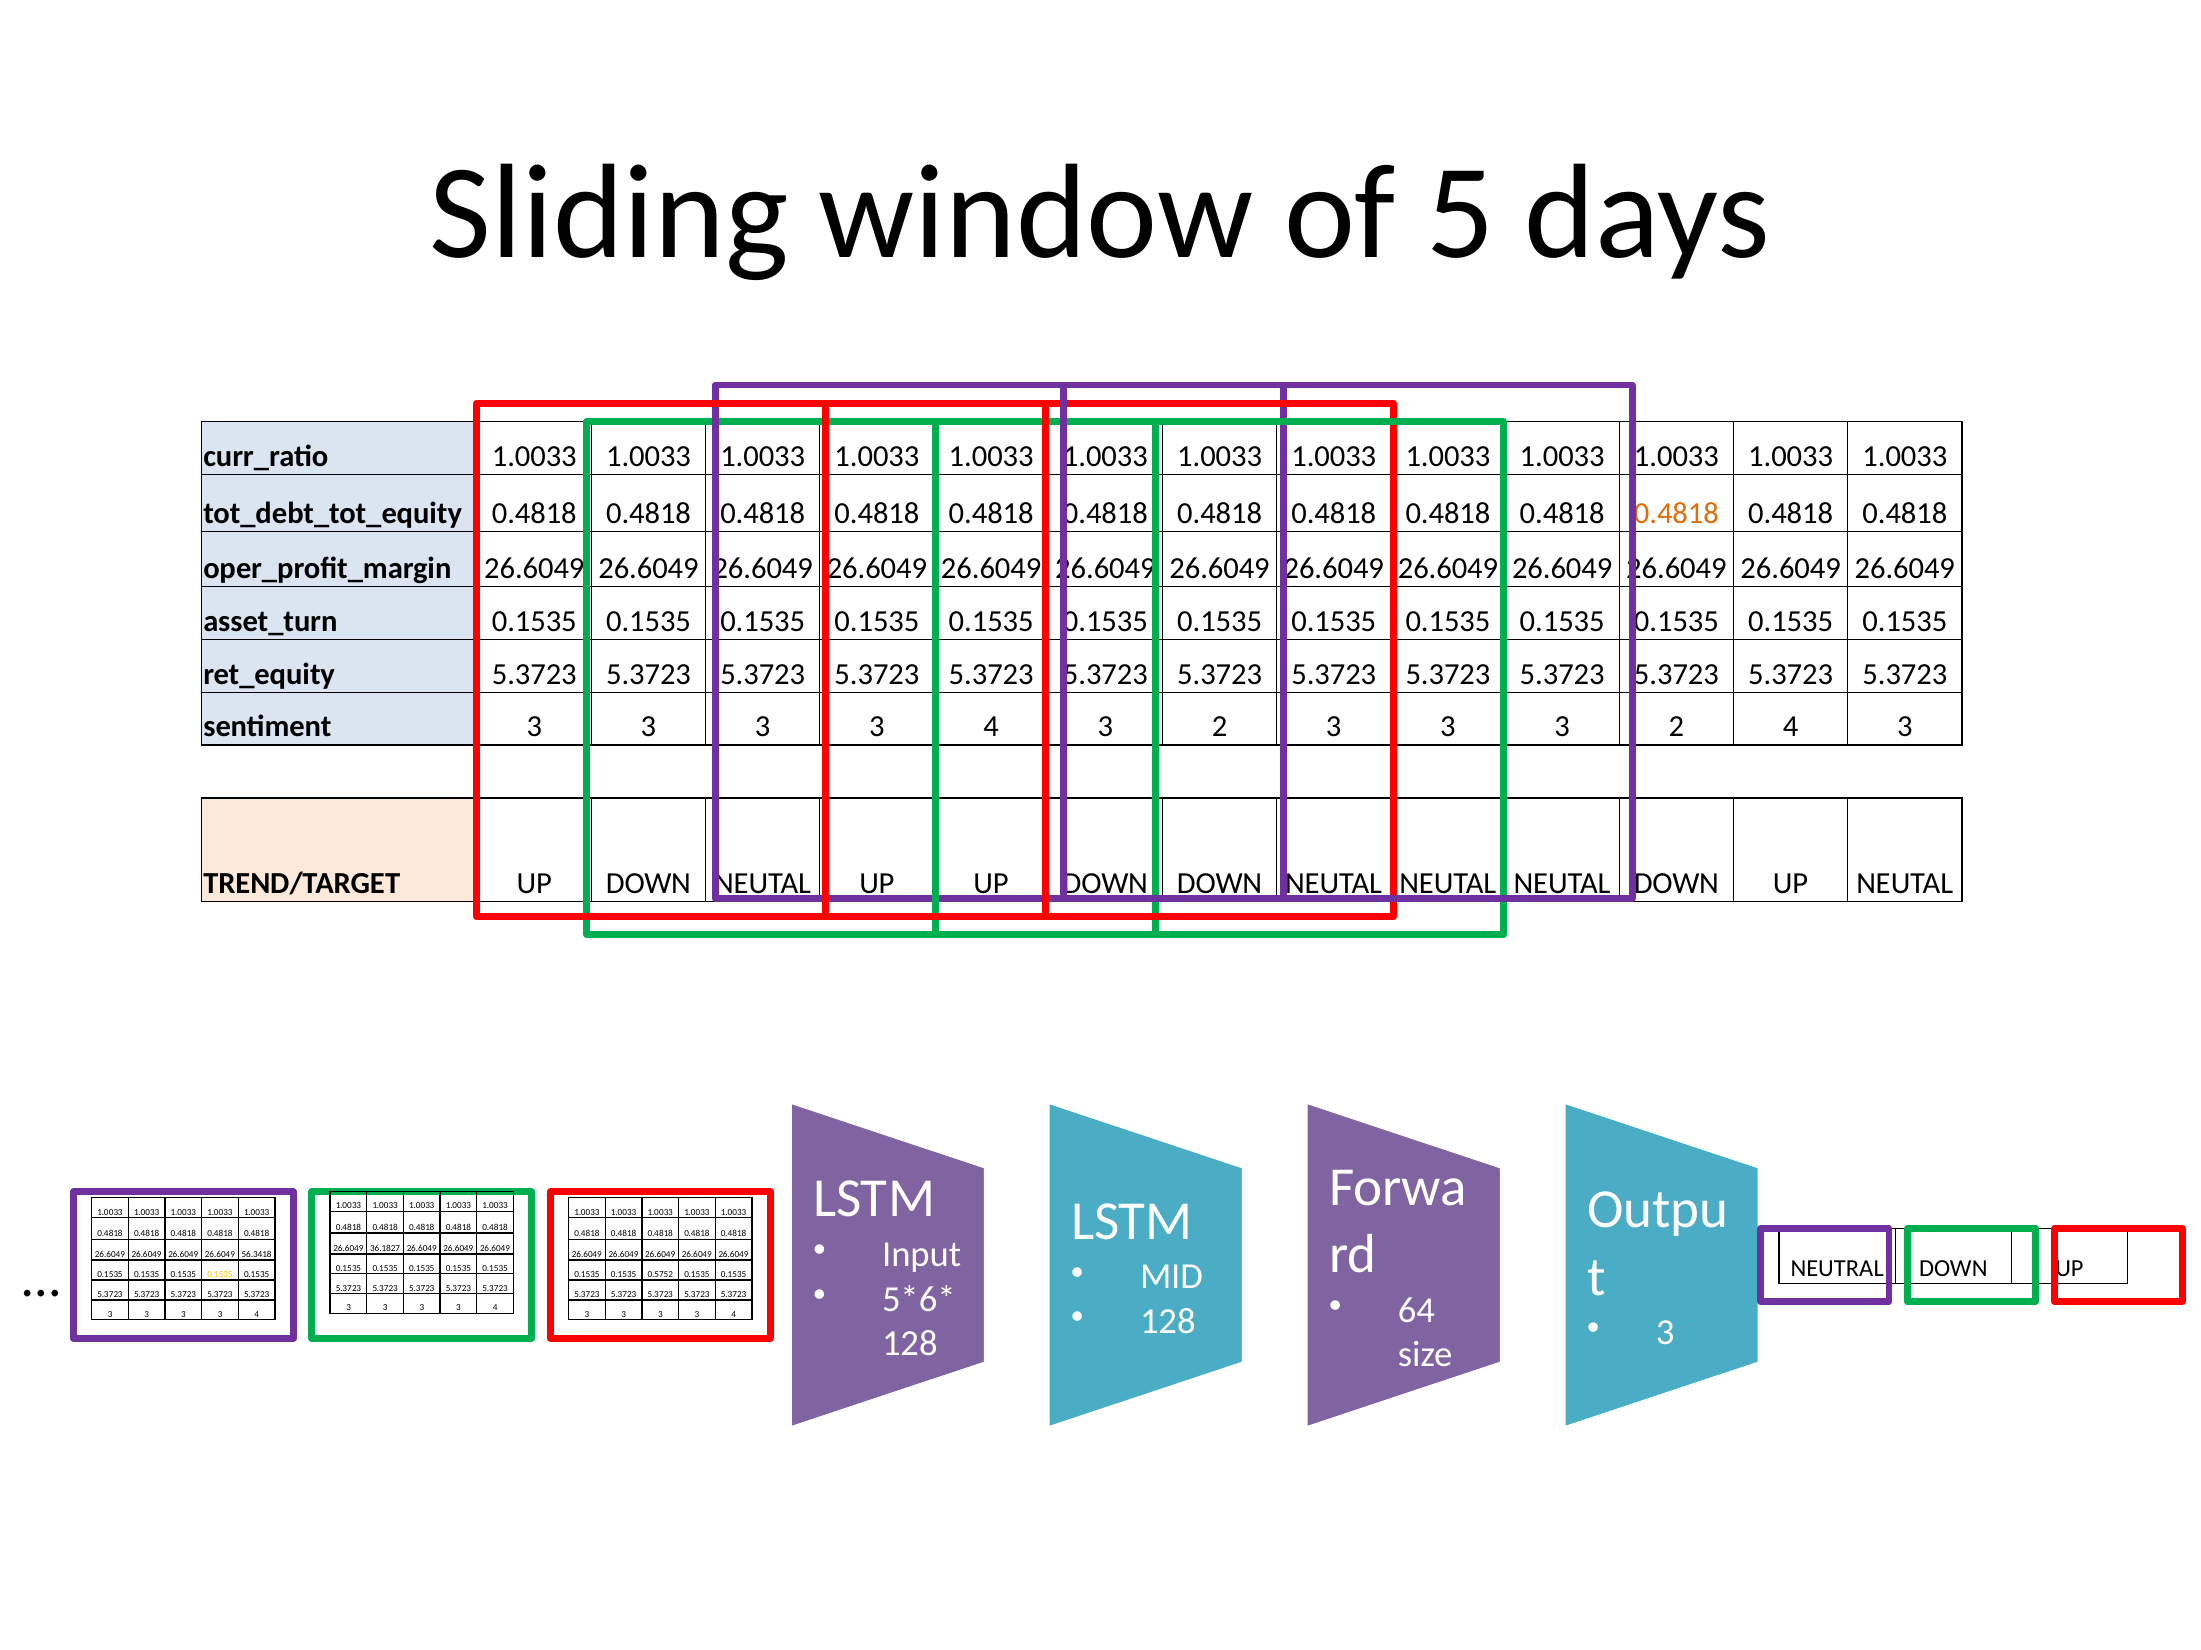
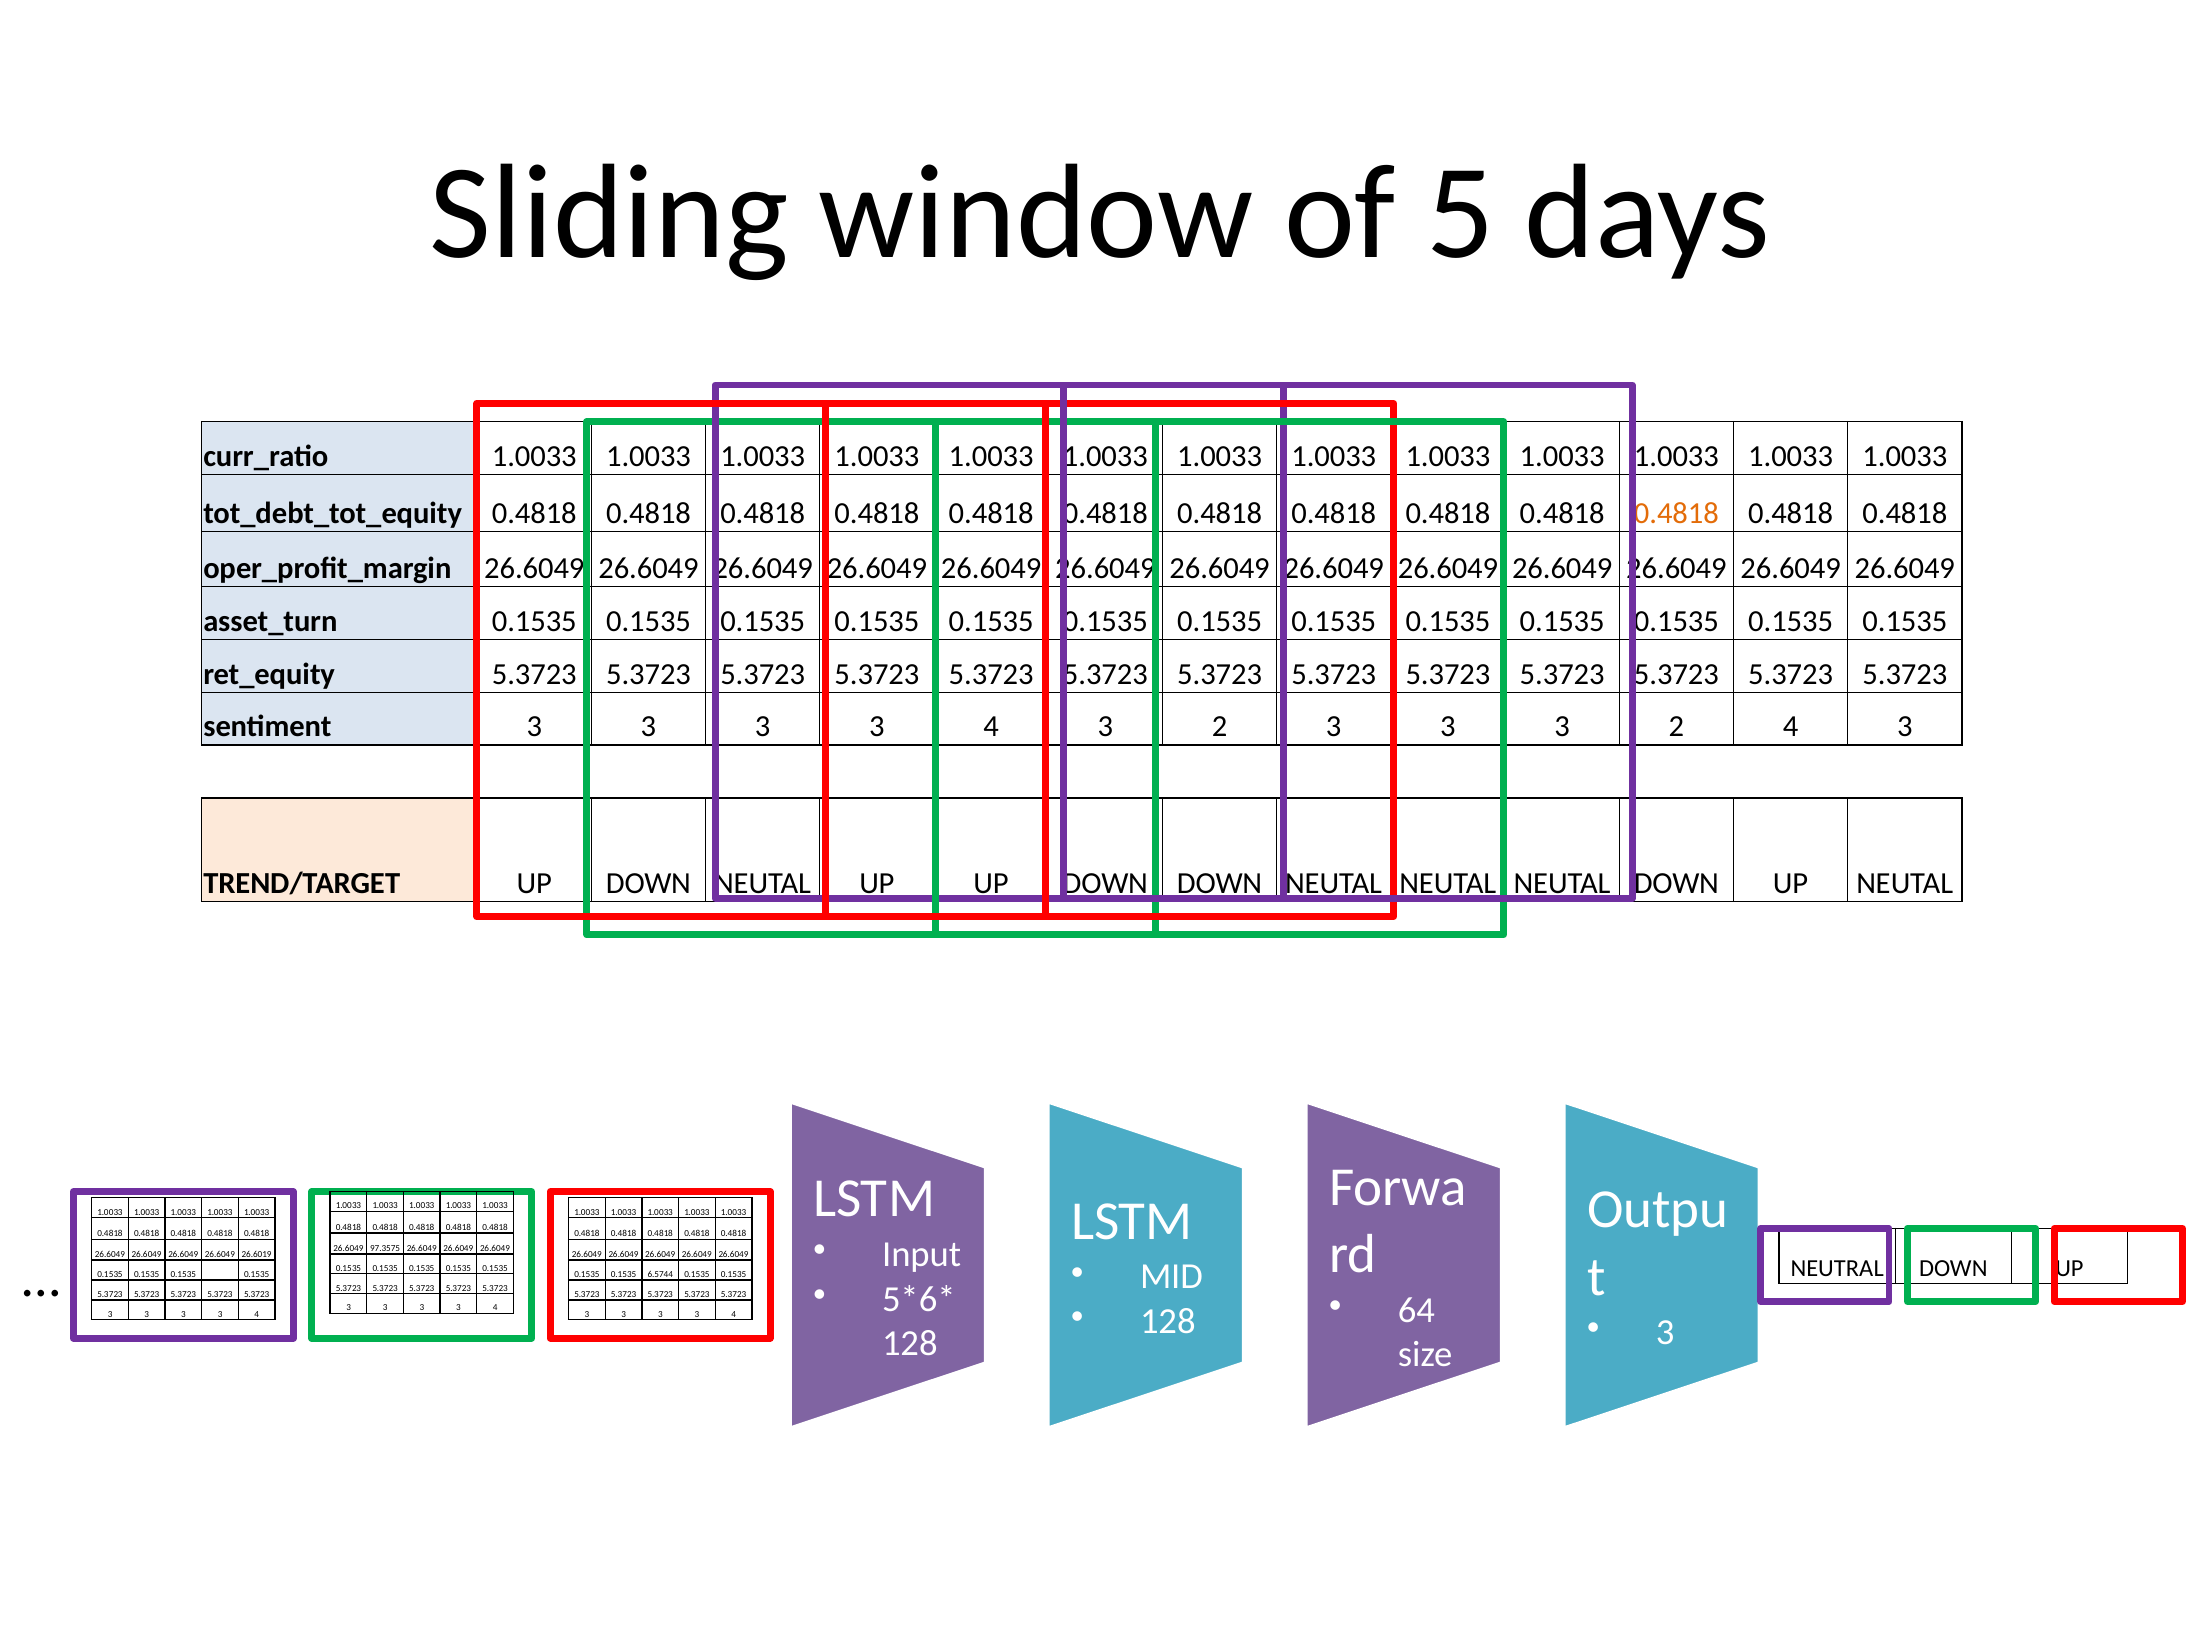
36.1827: 36.1827 -> 97.3575 (385, 1249)
56.3418: 56.3418 -> 26.6019 (257, 1255)
0.1535 colour: yellow -> white (220, 1275)
0.5752: 0.5752 -> 6.5744 (660, 1275)
